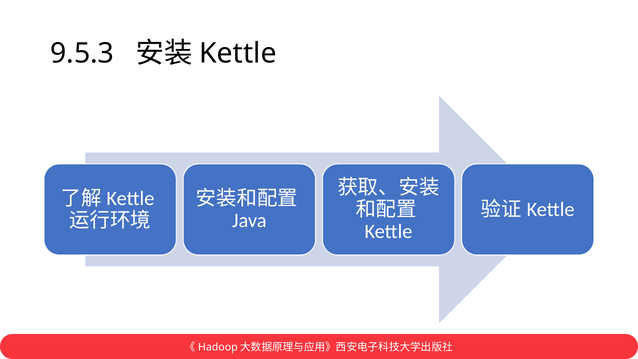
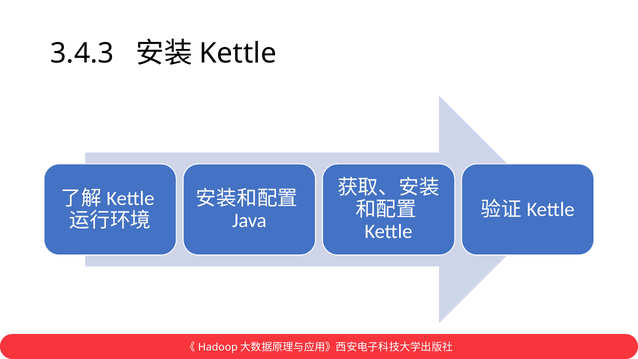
9.5.3: 9.5.3 -> 3.4.3 (82, 54)
